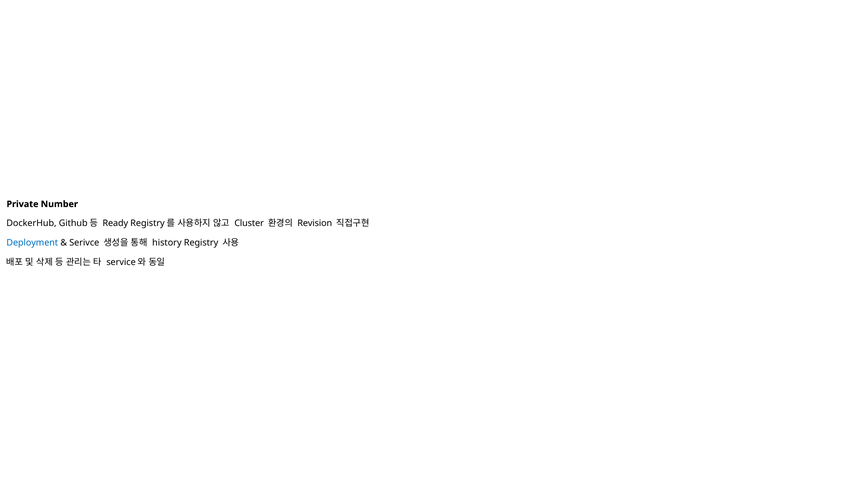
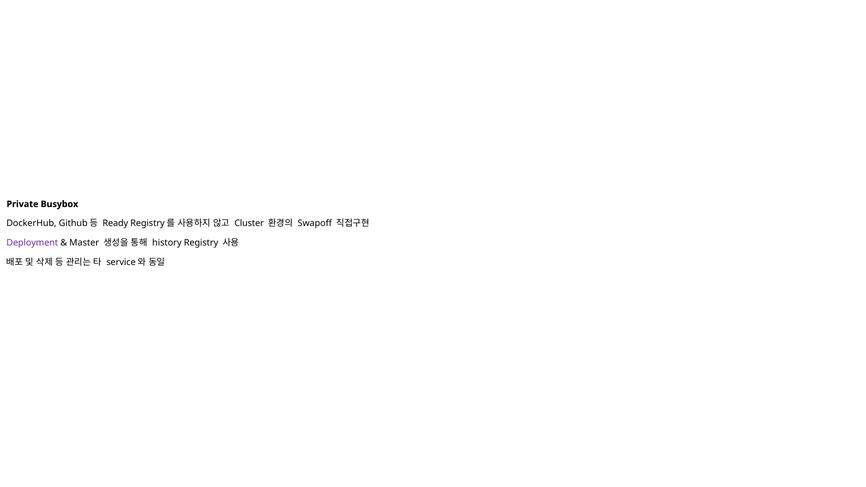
Number: Number -> Busybox (59, 204)
Revision: Revision -> Swapoff (315, 224)
Deployment colour: blue -> purple (32, 243)
Serivce: Serivce -> Master (84, 243)
